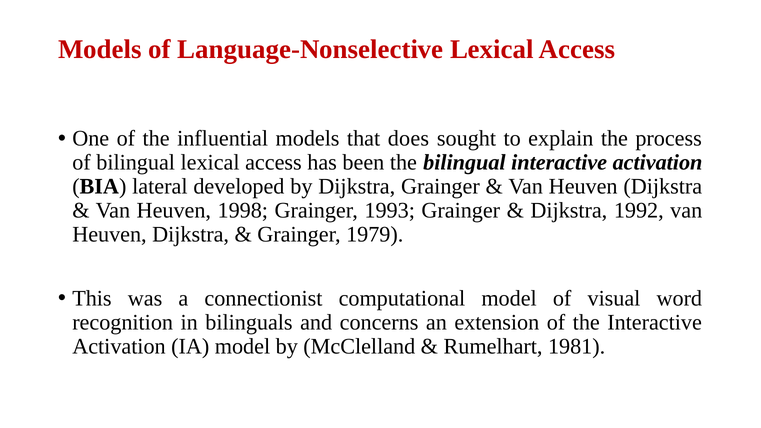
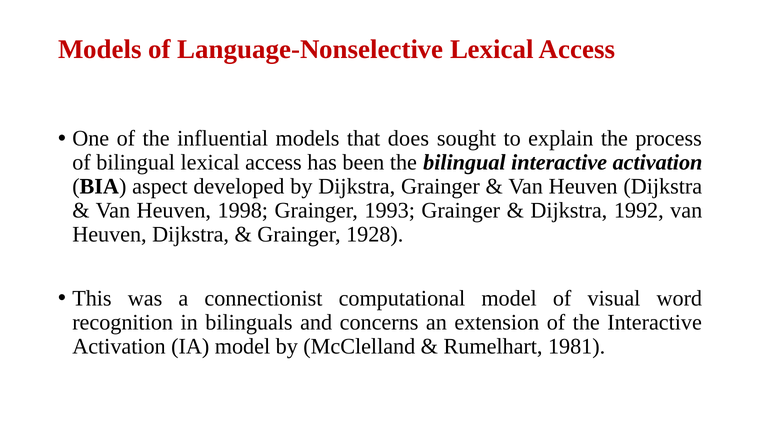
lateral: lateral -> aspect (160, 187)
1979: 1979 -> 1928 (375, 235)
